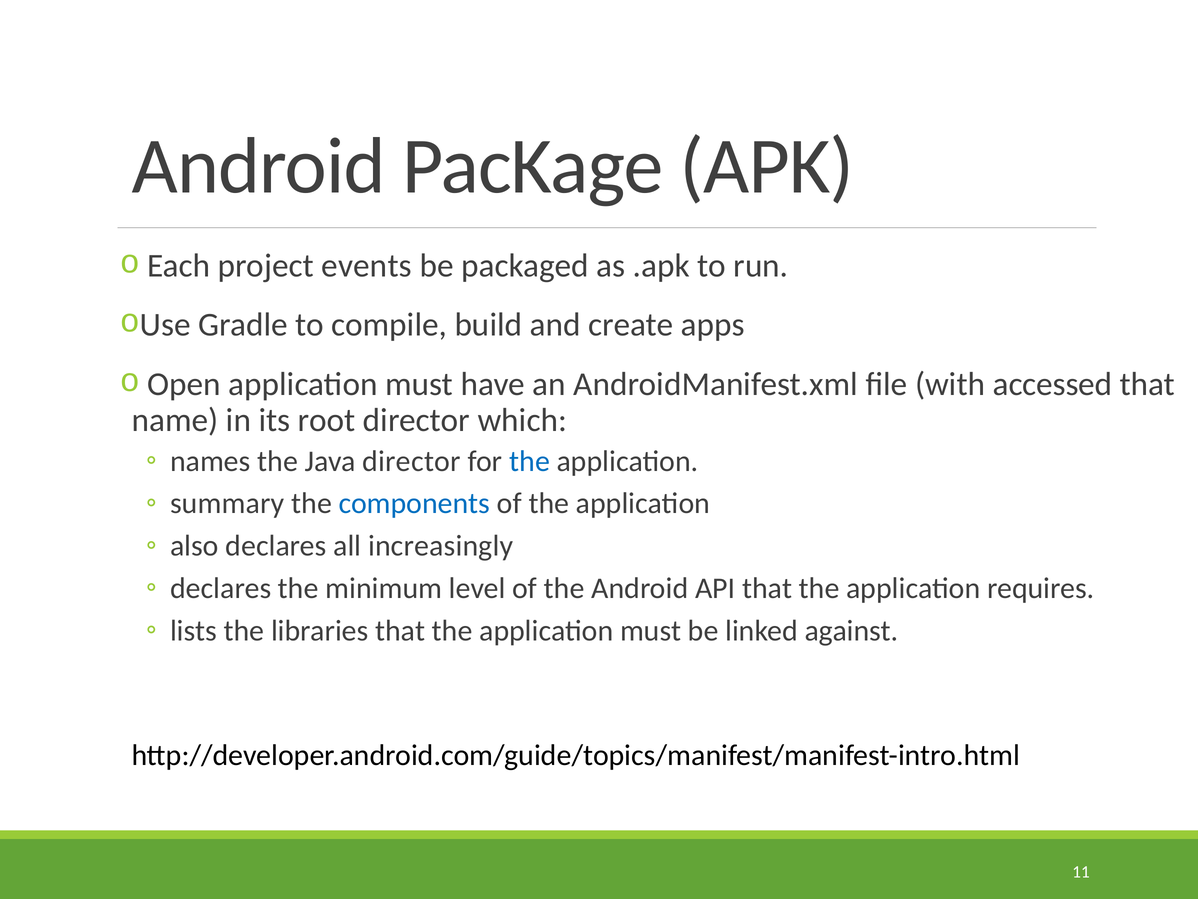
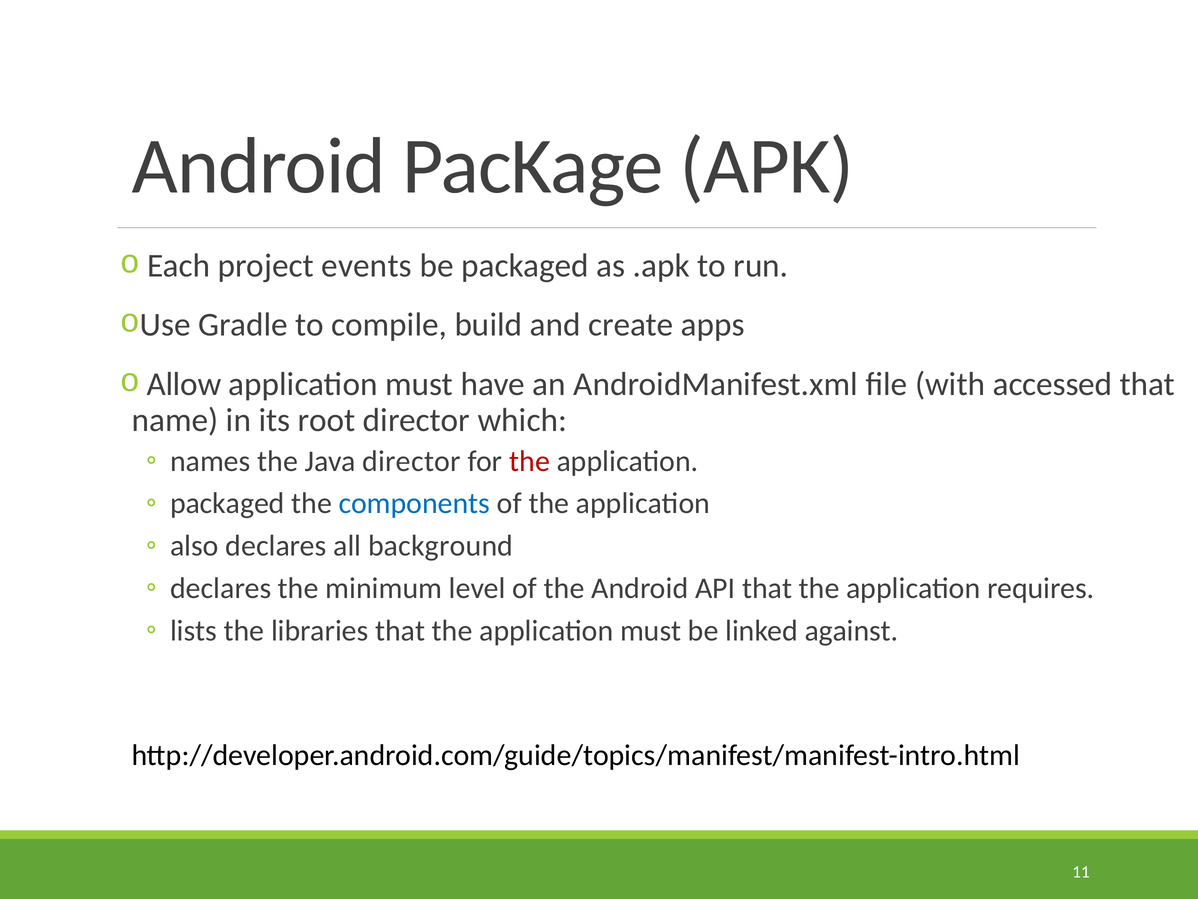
Open: Open -> Allow (184, 384)
the colour: blue -> red (530, 461)
summary: summary -> packaged (227, 503)
increasingly: increasingly -> background (441, 546)
